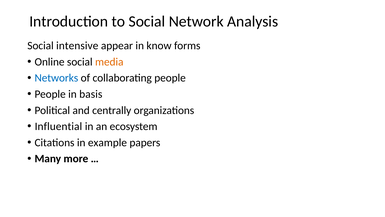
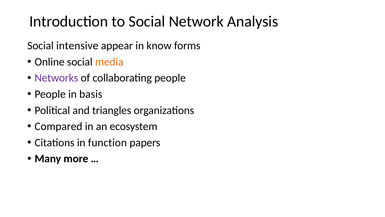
Networks colour: blue -> purple (56, 78)
centrally: centrally -> triangles (112, 110)
Influential: Influential -> Compared (58, 126)
example: example -> function (107, 142)
